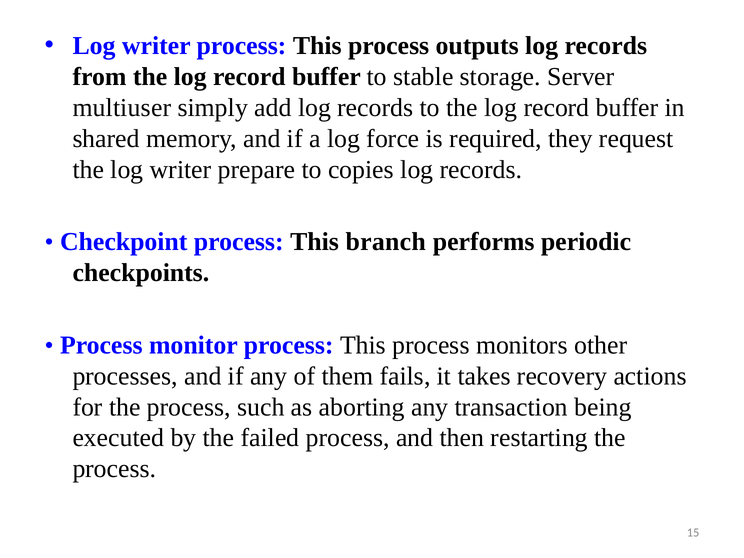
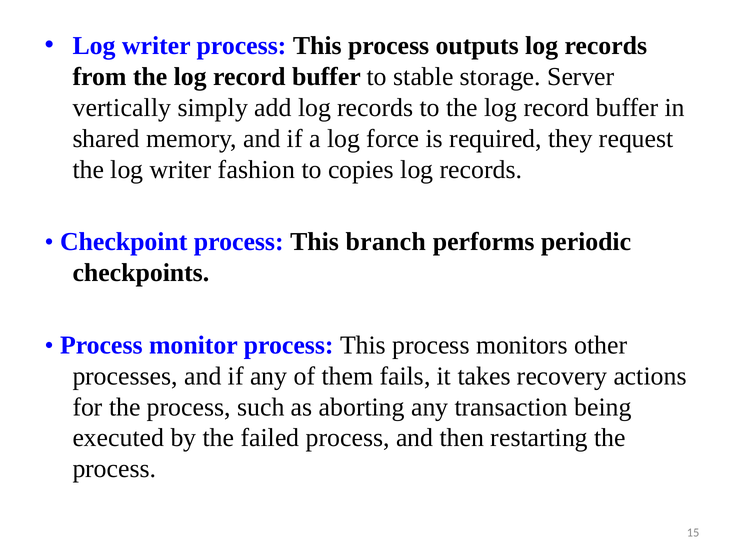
multiuser: multiuser -> vertically (122, 108)
prepare: prepare -> fashion (256, 170)
